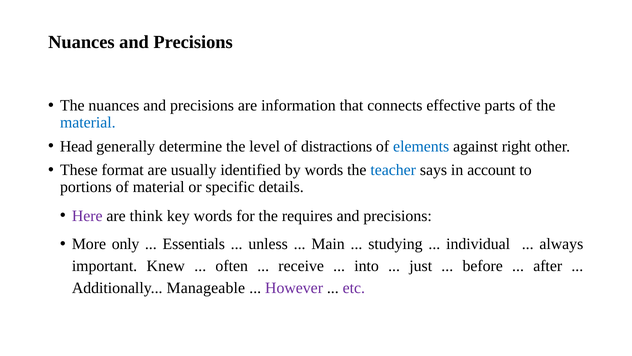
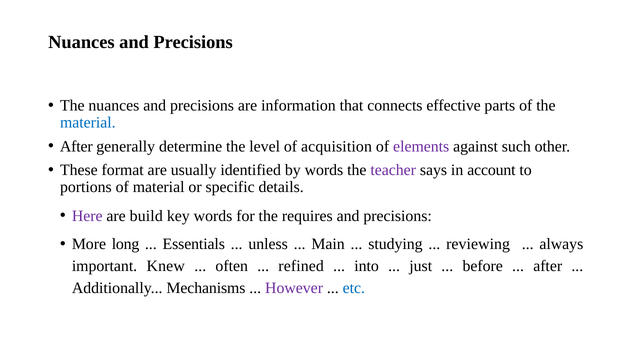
Head: Head -> After (76, 146)
distractions: distractions -> acquisition (337, 146)
elements colour: blue -> purple (421, 146)
right: right -> such (516, 146)
teacher colour: blue -> purple (393, 170)
think: think -> build (146, 215)
only: only -> long (126, 244)
individual: individual -> reviewing (478, 244)
receive: receive -> refined (301, 266)
Manageable: Manageable -> Mechanisms (206, 287)
etc colour: purple -> blue (354, 287)
